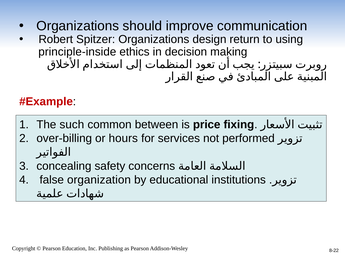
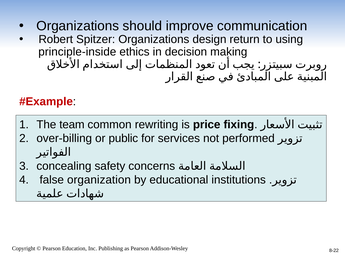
such: such -> team (72, 124)
between: between -> rewriting (157, 124)
hours: hours -> public (123, 138)
